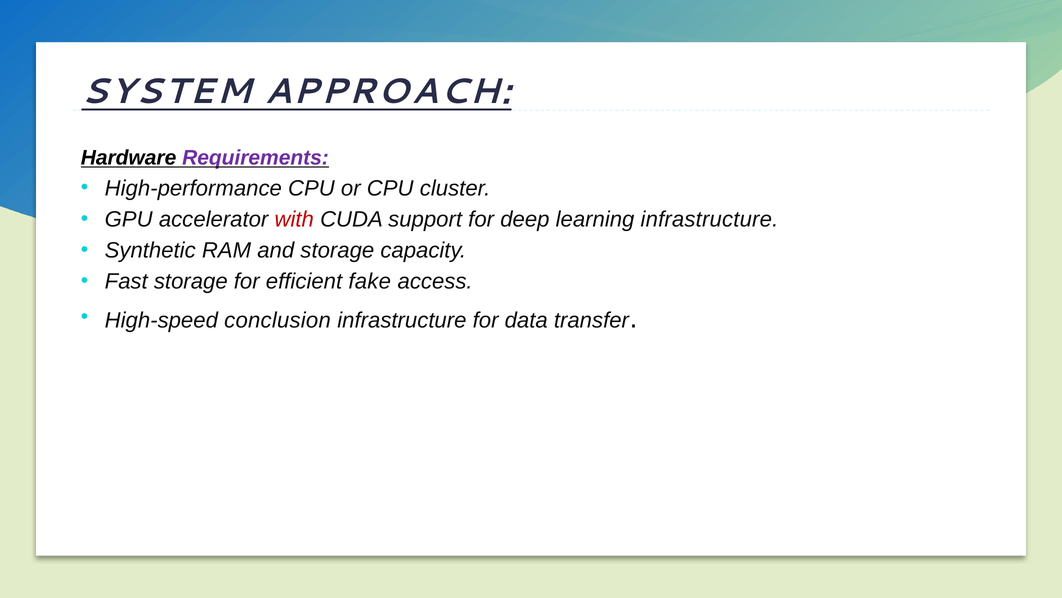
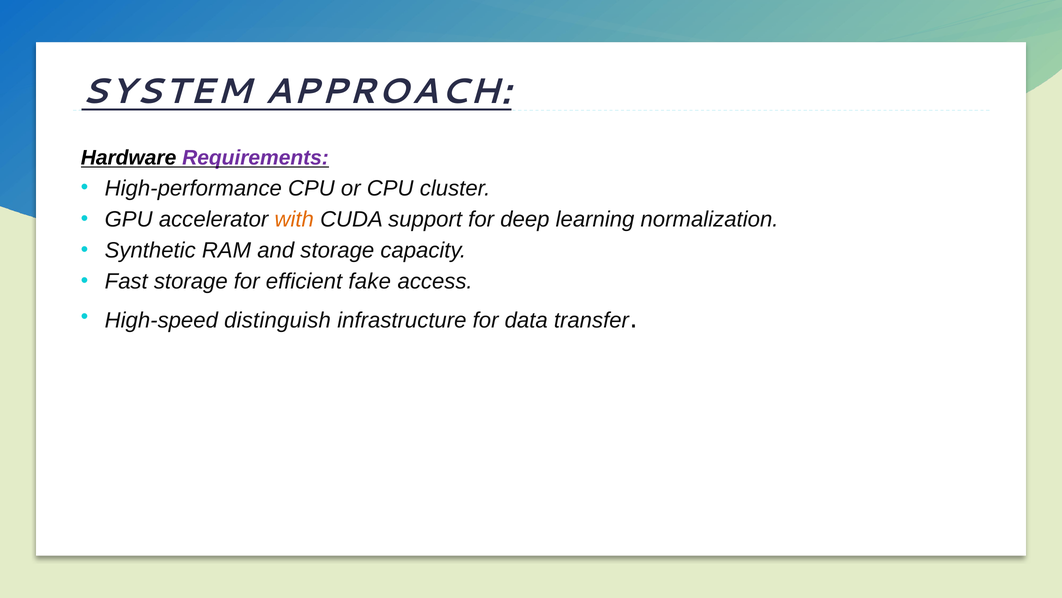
with colour: red -> orange (294, 219)
learning infrastructure: infrastructure -> normalization (710, 219)
conclusion: conclusion -> distinguish (278, 320)
